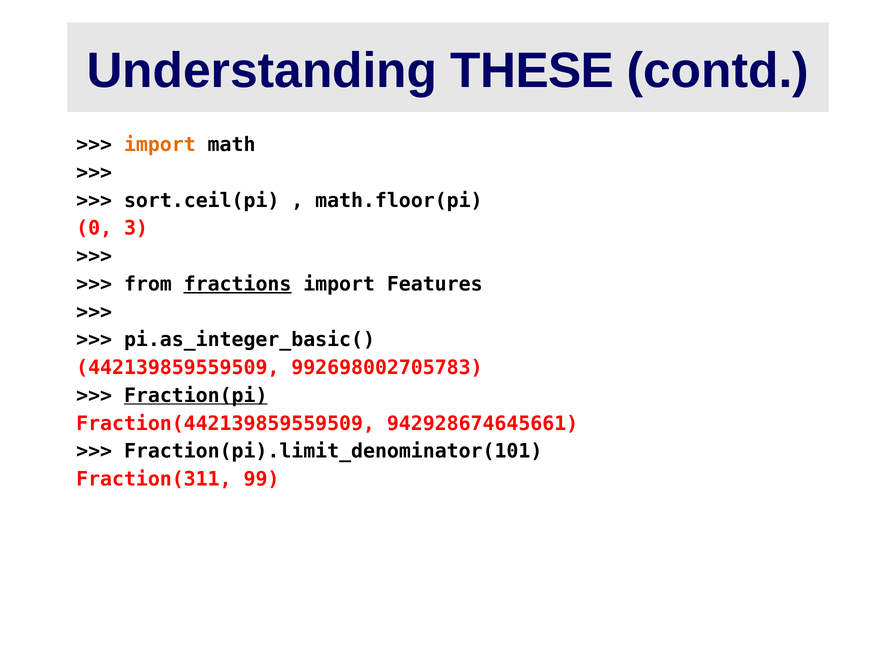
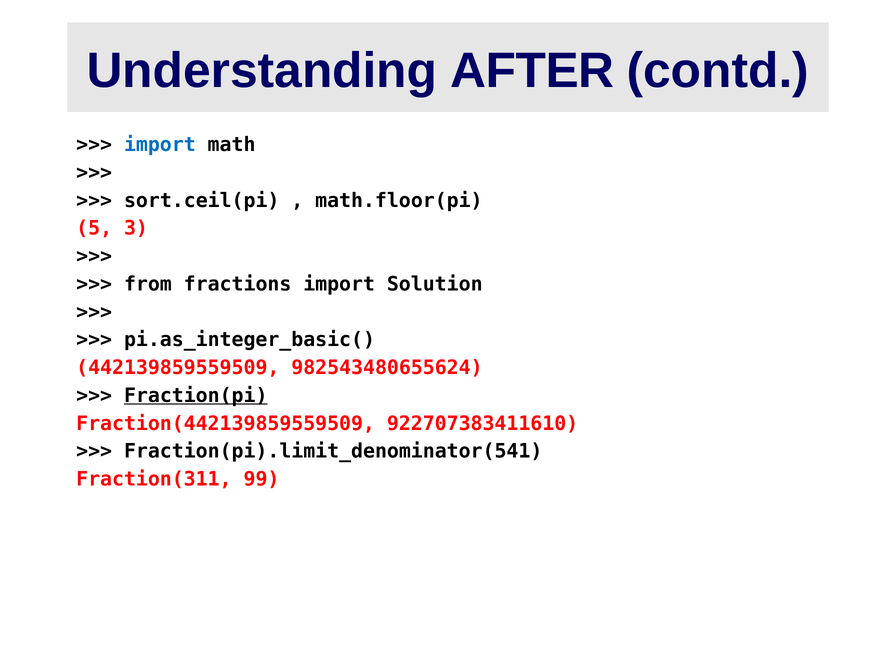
THESE: THESE -> AFTER (532, 71)
import colour: orange -> blue (160, 145)
0: 0 -> 5 (94, 228)
fractions underline: present -> none (238, 284)
Features: Features -> Solution (435, 284)
992698002705783: 992698002705783 -> 982543480655624 (387, 368)
942928674645661: 942928674645661 -> 922707383411610 (483, 423)
Fraction(pi).limit_denominator(101: Fraction(pi).limit_denominator(101 -> Fraction(pi).limit_denominator(541 (333, 451)
